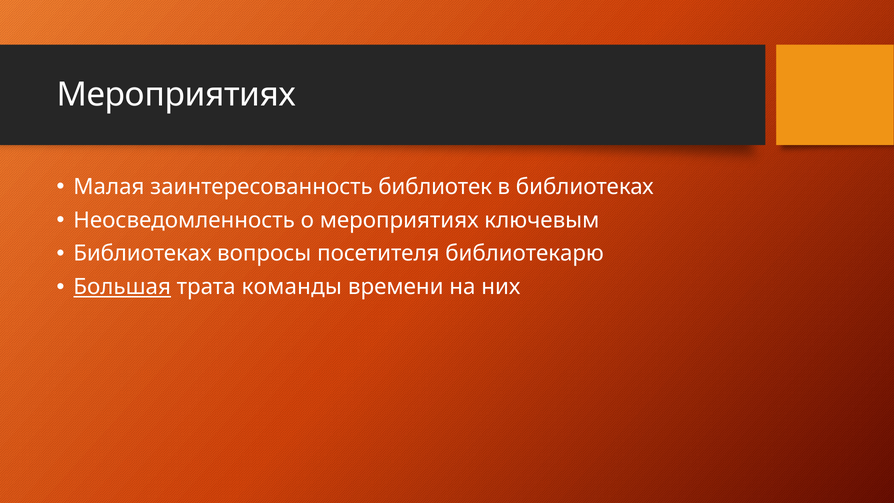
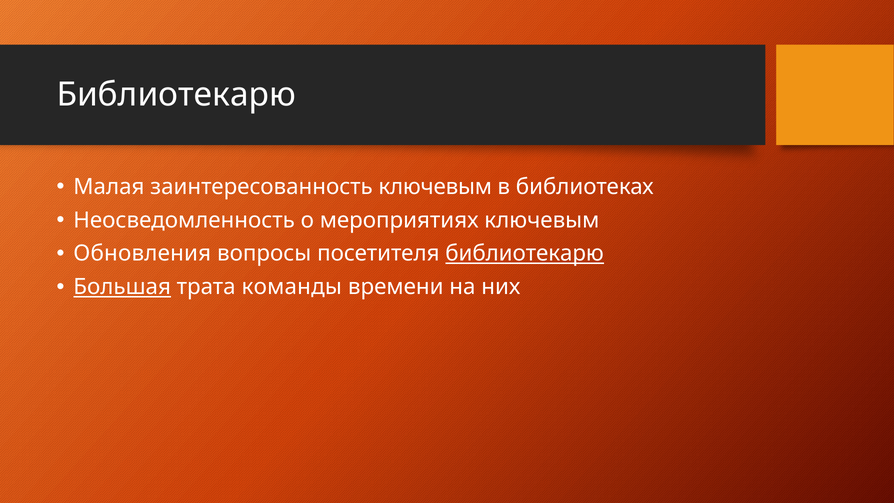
Мероприятиях: Мероприятиях -> Библиотекарю (176, 95)
заинтересованность библиотек: библиотек -> ключевым (435, 187)
Библиотеках: Библиотеках -> Обновления (142, 254)
библиотекарю underline: none -> present (525, 254)
